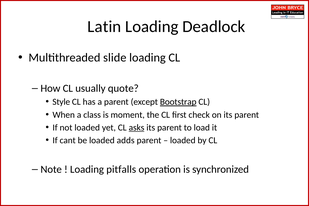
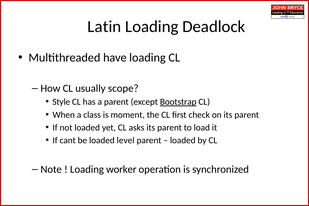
slide: slide -> have (115, 58)
quote: quote -> scope (123, 88)
asks underline: present -> none (137, 128)
adds: adds -> level (126, 140)
pitfalls: pitfalls -> worker (121, 169)
